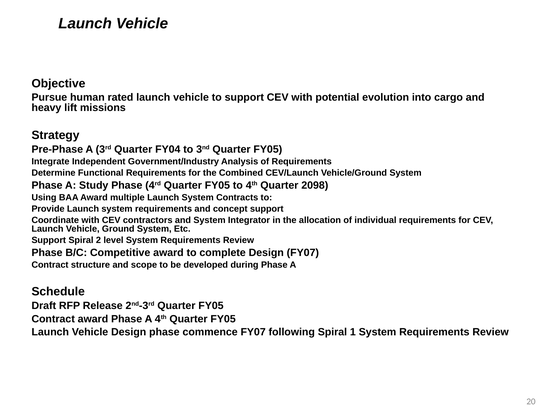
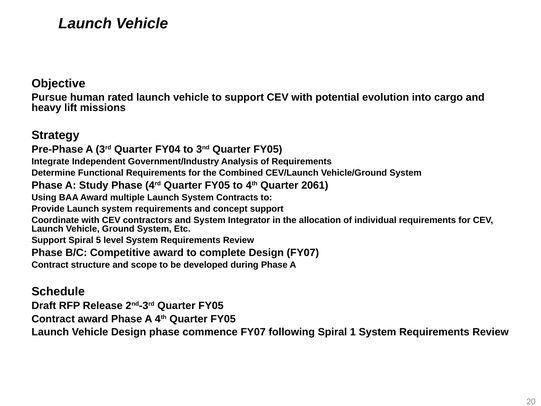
2098: 2098 -> 2061 (315, 185)
2: 2 -> 5 (98, 240)
